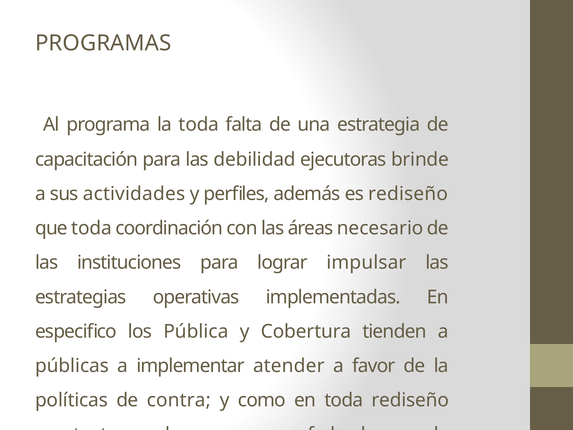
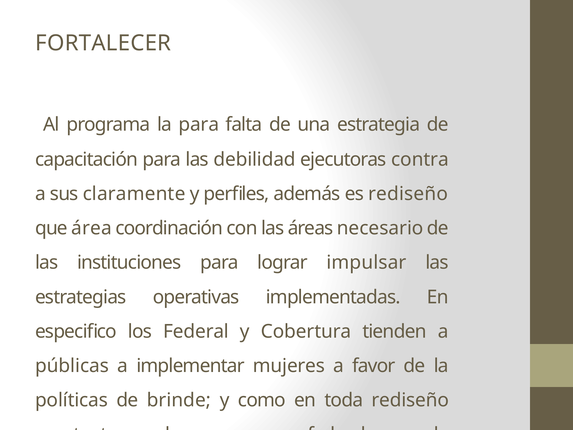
PROGRAMAS: PROGRAMAS -> FORTALECER (103, 43)
la toda: toda -> para (199, 124)
brinde: brinde -> contra (420, 159)
actividades: actividades -> claramente (134, 194)
que toda: toda -> área (91, 228)
Pública: Pública -> Federal (196, 331)
atender: atender -> mujeres (289, 366)
contra: contra -> brinde (179, 400)
